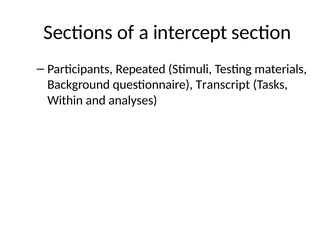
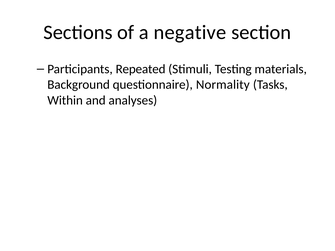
intercept: intercept -> negative (190, 32)
Transcript: Transcript -> Normality (223, 85)
